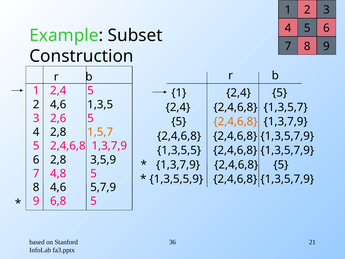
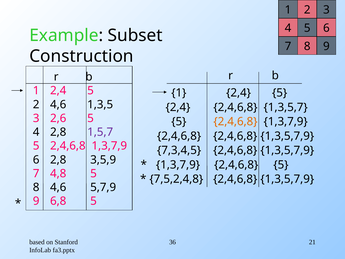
1,5,7 colour: orange -> purple (100, 132)
1,3,5,5: 1,3,5,5 -> 7,3,4,5 (179, 150)
1,3,5,5,9: 1,3,5,5,9 -> 7,5,2,4,8 (176, 179)
